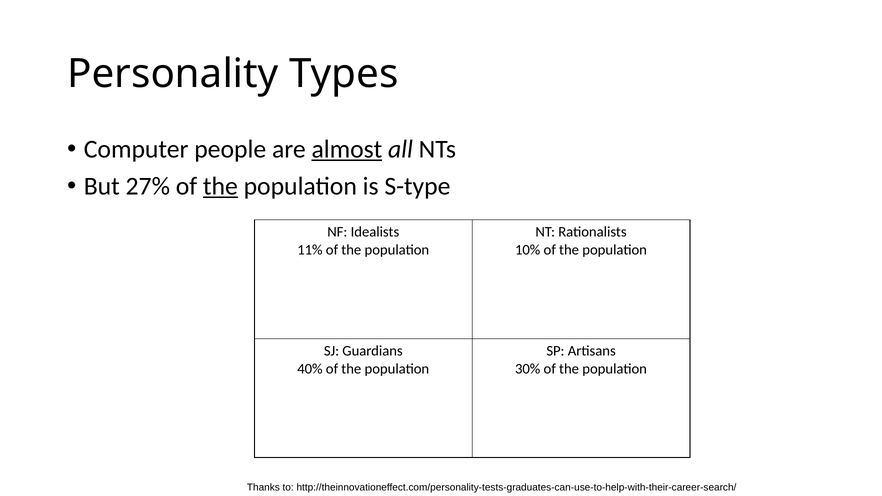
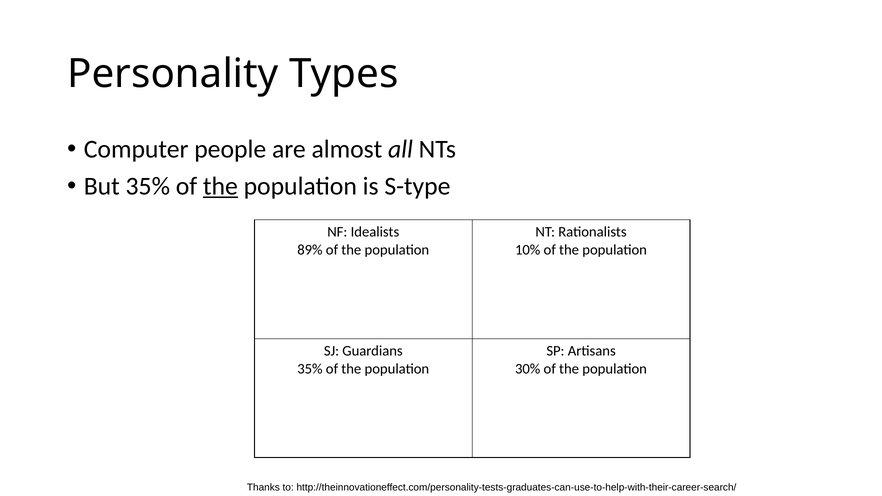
almost underline: present -> none (347, 149)
But 27%: 27% -> 35% (148, 186)
11%: 11% -> 89% (310, 250)
40%: 40% -> 35% (310, 369)
